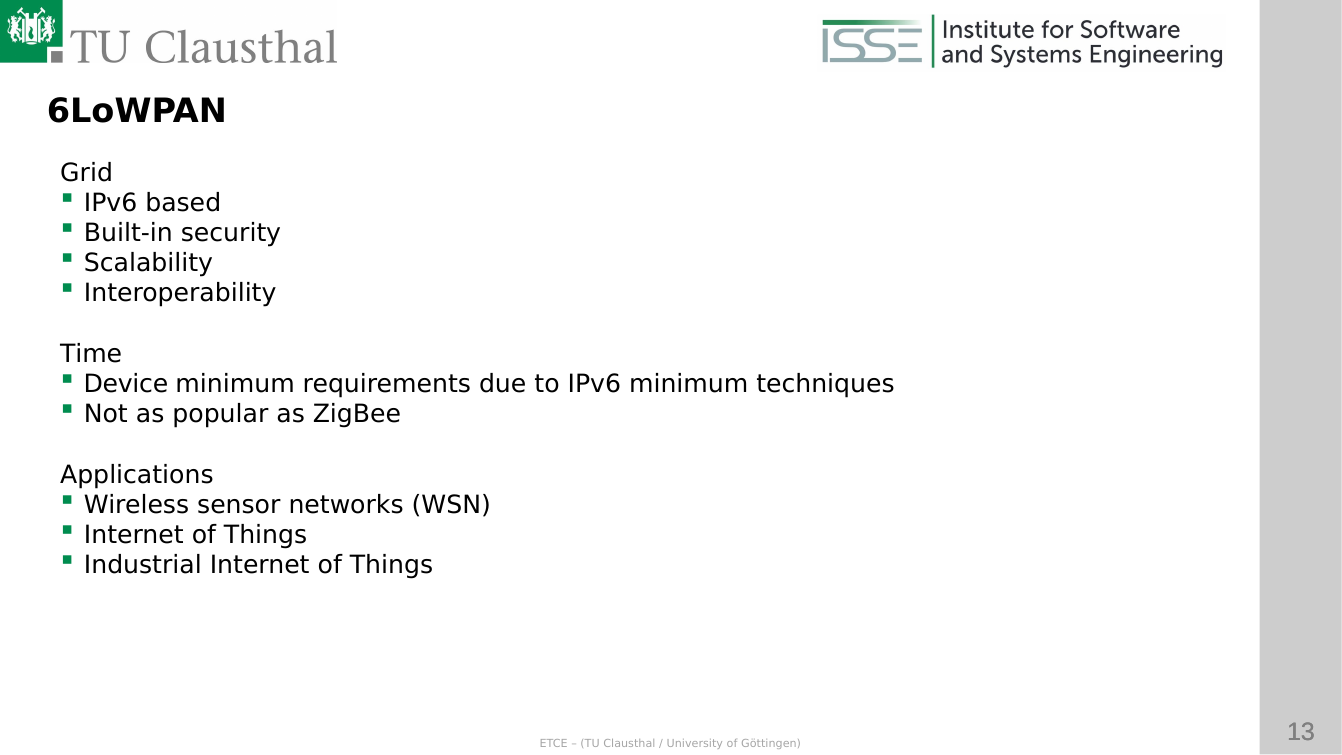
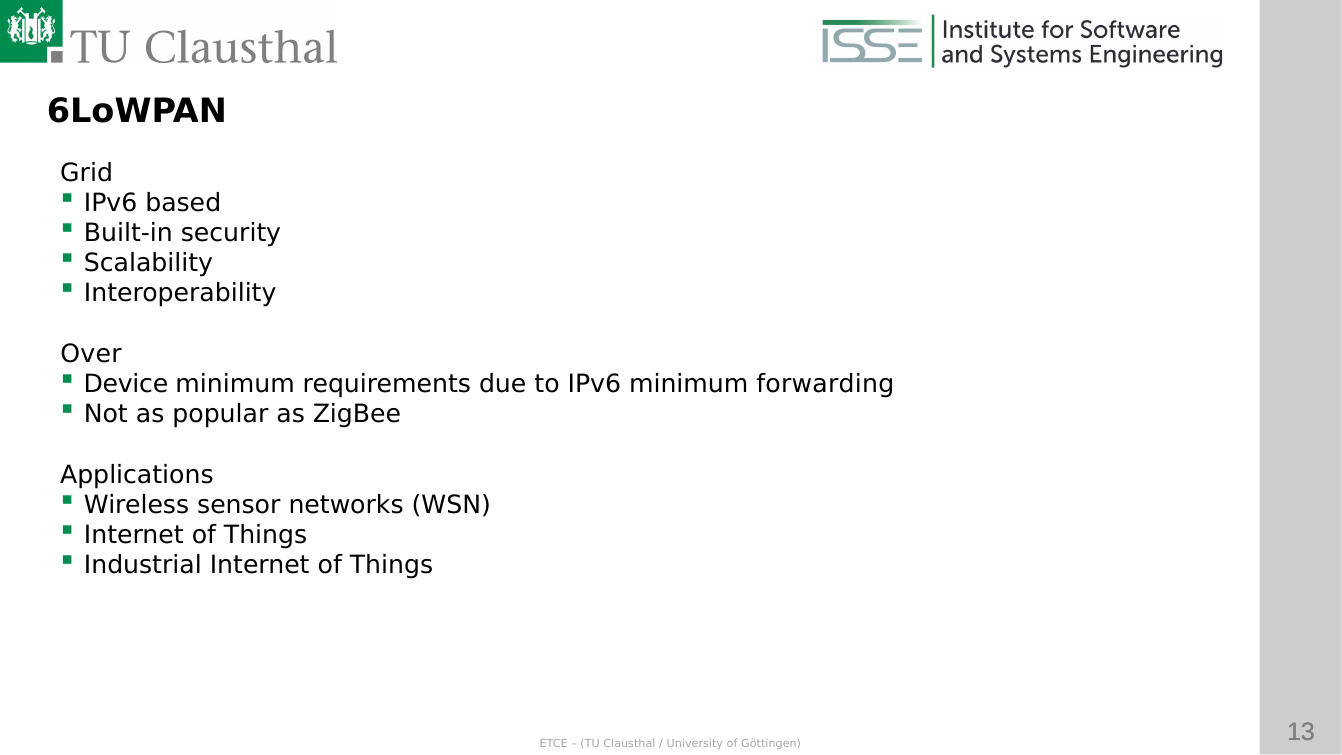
Time: Time -> Over (91, 354)
techniques: techniques -> forwarding (825, 384)
